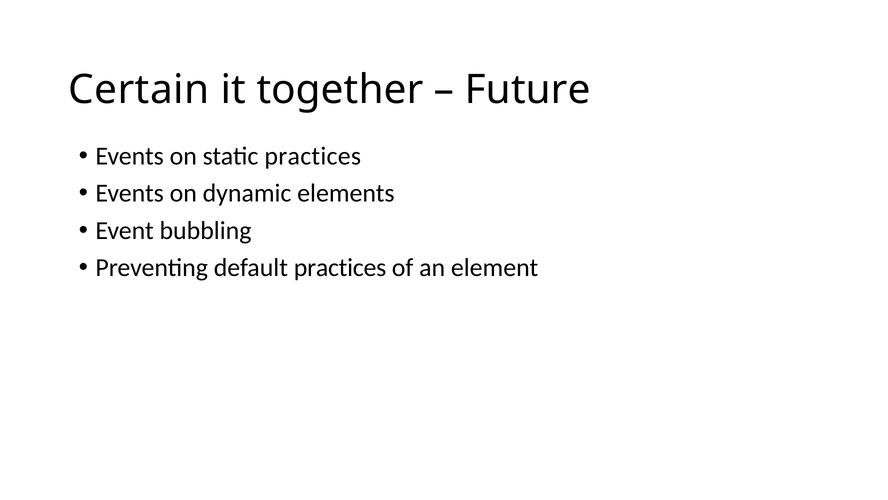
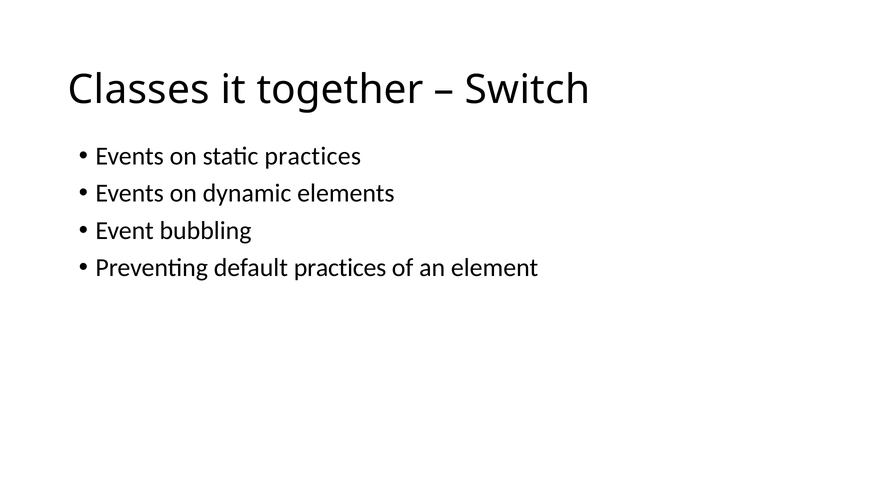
Certain: Certain -> Classes (139, 89)
Future: Future -> Switch (528, 89)
